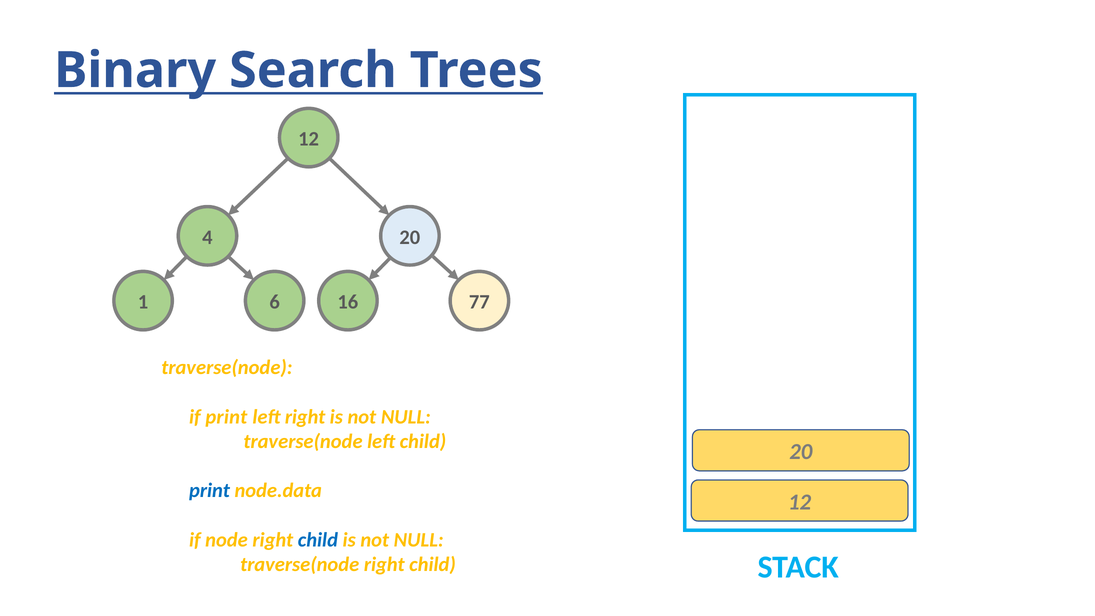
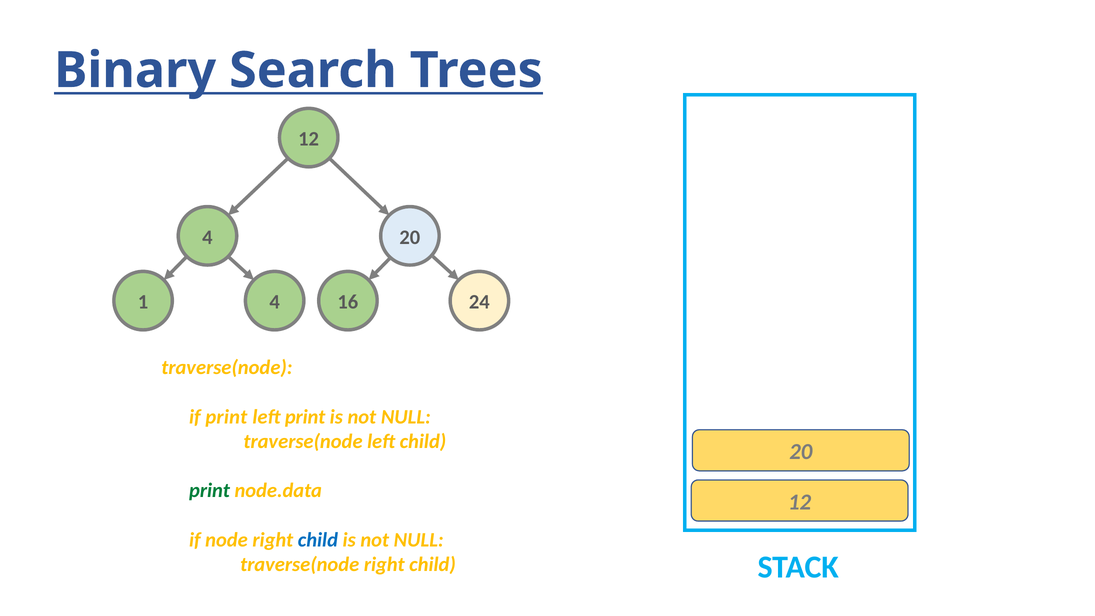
1 6: 6 -> 4 (275, 302)
77: 77 -> 24 (479, 302)
left right: right -> print (305, 417)
print colour: blue -> green (210, 491)
